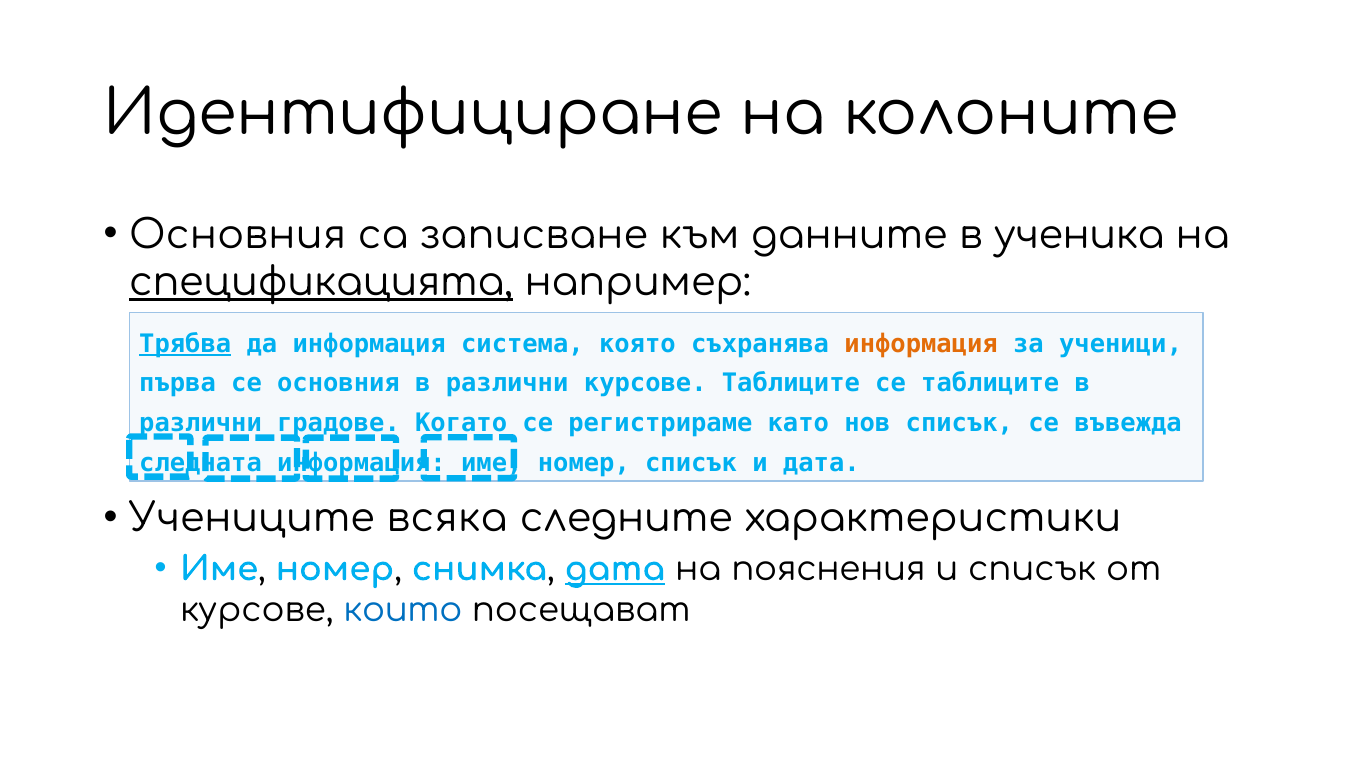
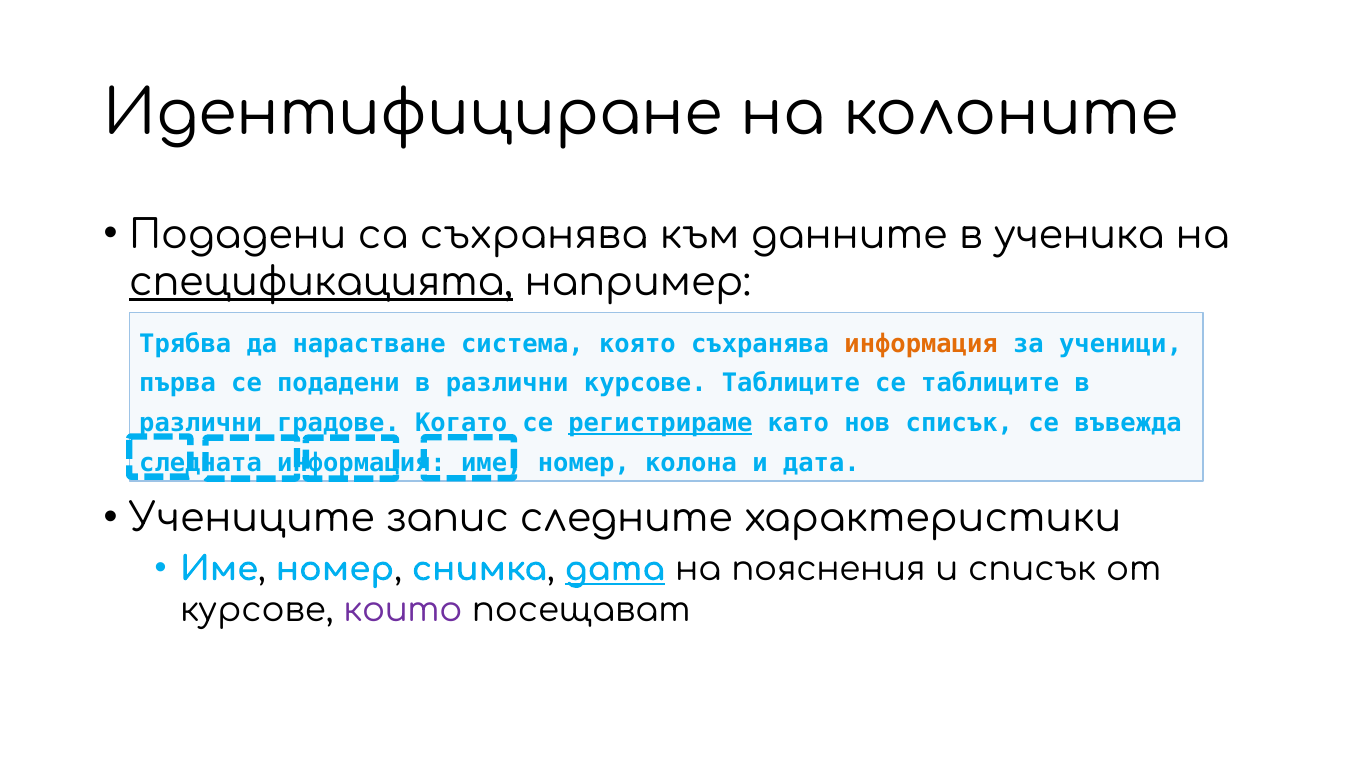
Основния: Основния -> Подадени (238, 235)
са записване: записване -> съхранява (534, 235)
Трябва underline: present -> none (185, 344)
да информация: информация -> нарастване (369, 344)
се основния: основния -> подадени (338, 384)
регистрираме underline: none -> present (660, 423)
номер списък: списък -> колона (691, 463)
всяка: всяка -> запис (448, 519)
които colour: blue -> purple (403, 610)
